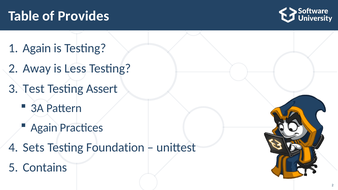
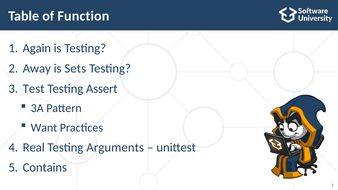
Provides: Provides -> Function (83, 16)
Less: Less -> Sets (75, 68)
Again: Again -> Want (44, 128)
Sets: Sets -> Real (34, 147)
Foundation: Foundation -> Arguments (115, 147)
